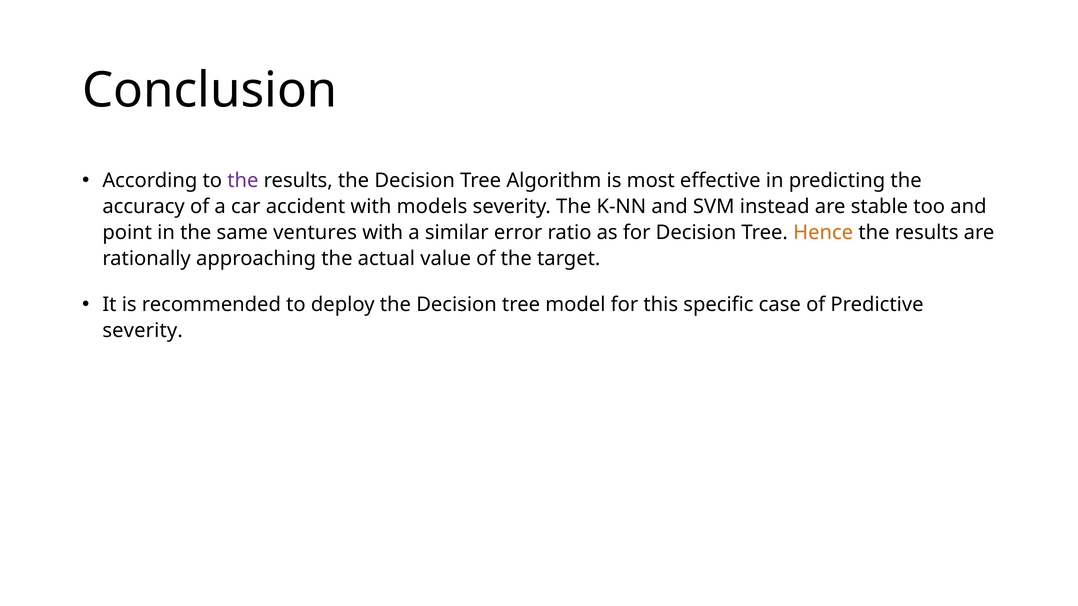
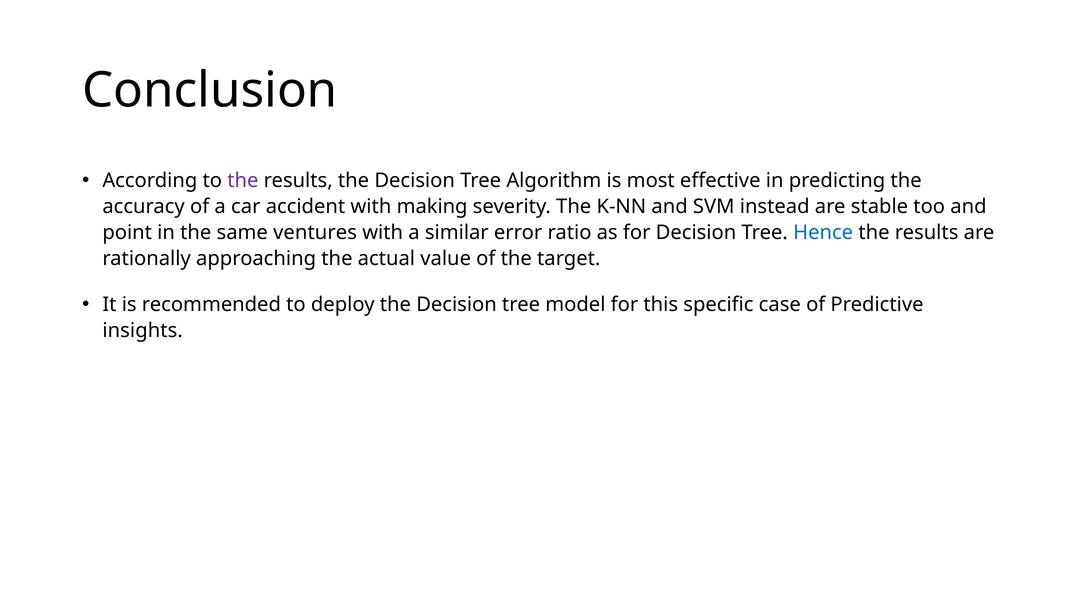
models: models -> making (432, 207)
Hence colour: orange -> blue (823, 233)
severity: severity -> insights (143, 331)
